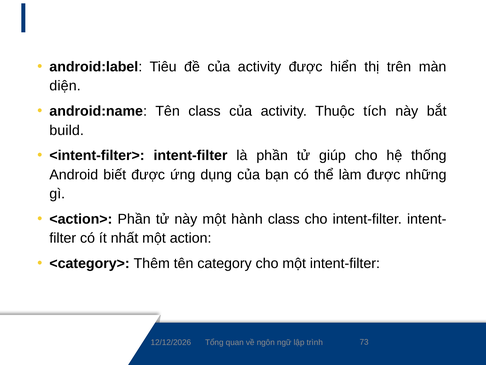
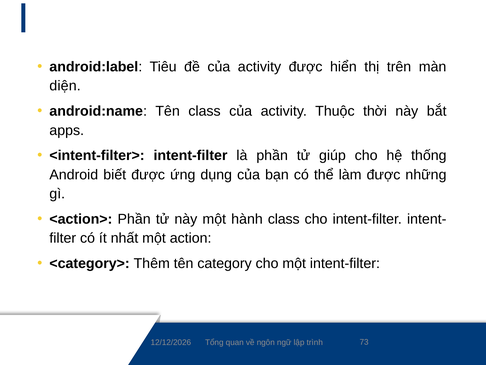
tích: tích -> thời (375, 111)
build: build -> apps (67, 130)
